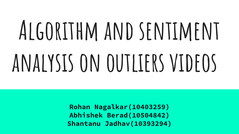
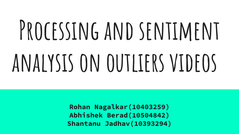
Algorithm: Algorithm -> Processing (59, 31)
